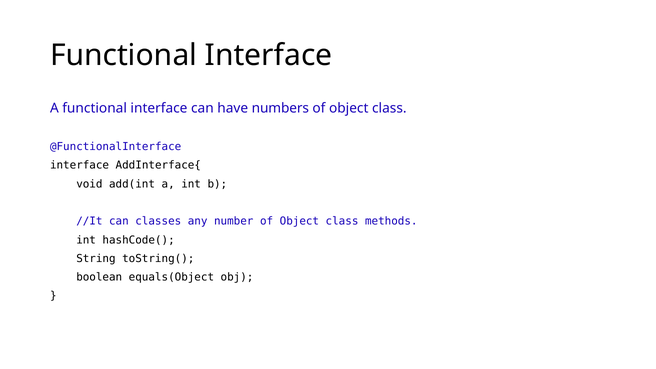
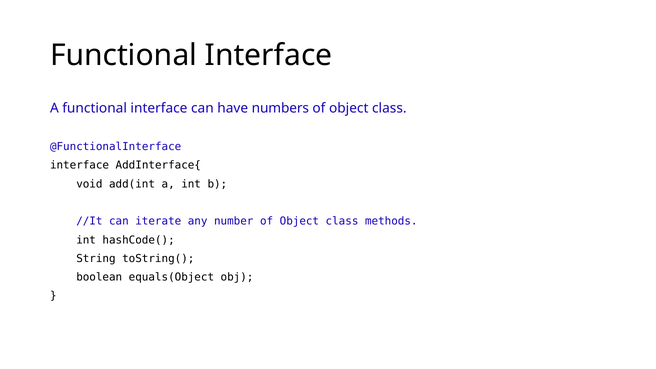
classes: classes -> iterate (158, 221)
